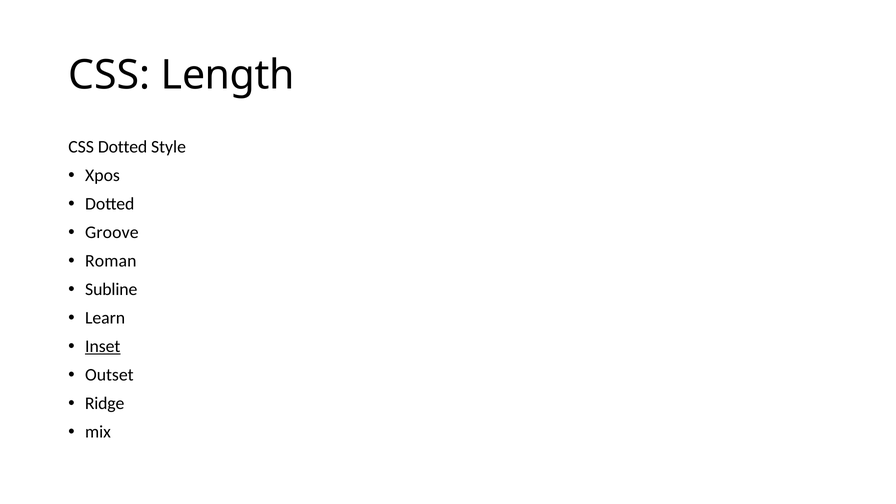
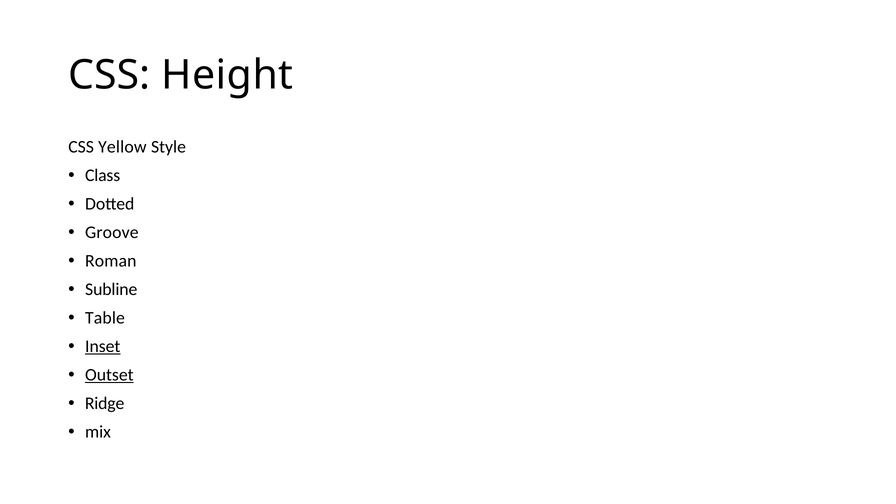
Length: Length -> Height (227, 75)
CSS Dotted: Dotted -> Yellow (122, 147)
Xpos: Xpos -> Class (103, 175)
Learn: Learn -> Table (105, 318)
Outset underline: none -> present (109, 375)
